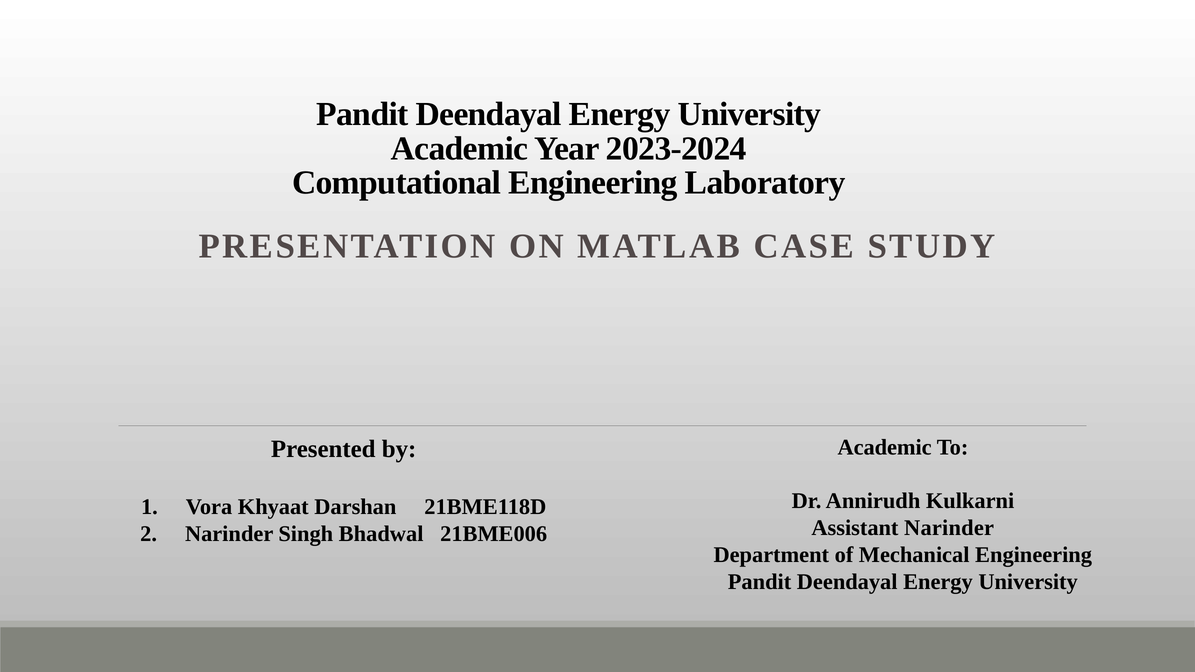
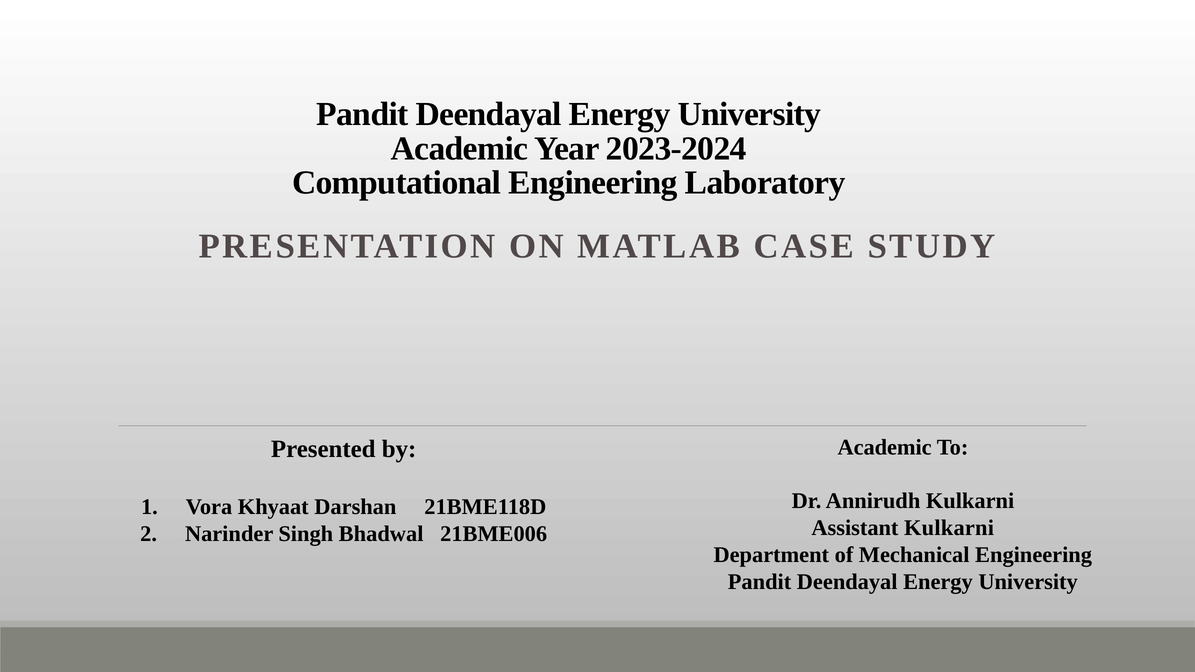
Assistant Narinder: Narinder -> Kulkarni (949, 528)
